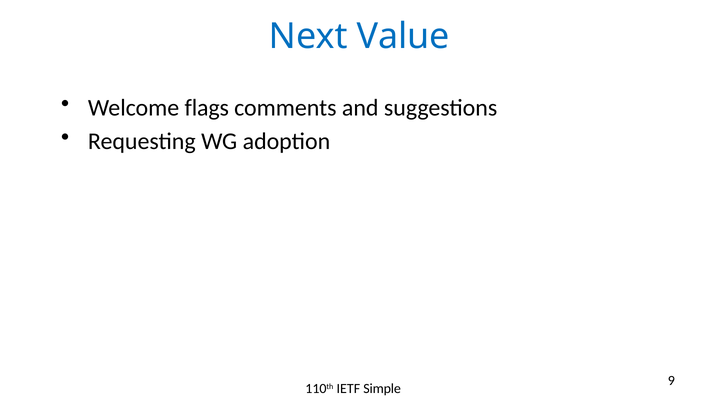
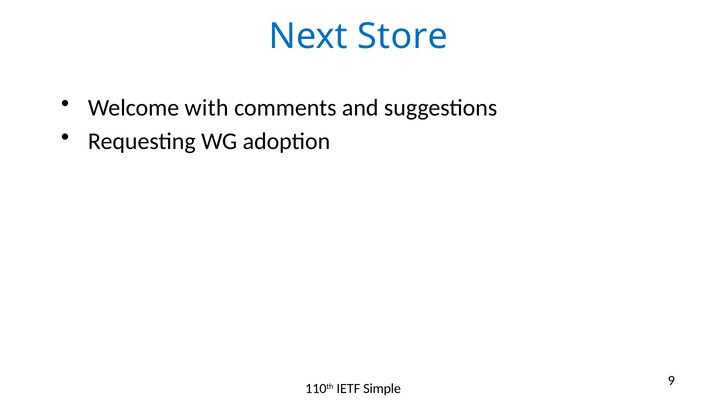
Value: Value -> Store (403, 36)
flags: flags -> with (207, 108)
